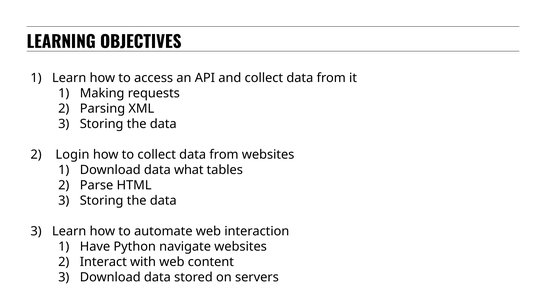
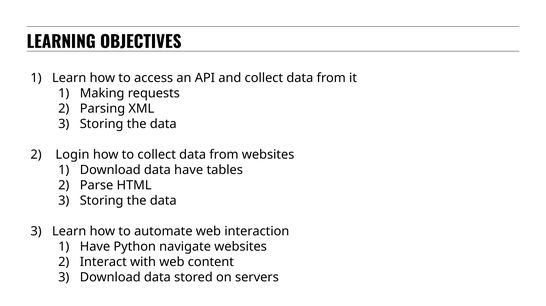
data what: what -> have (189, 170)
